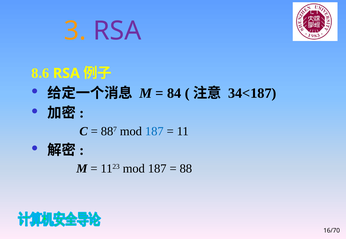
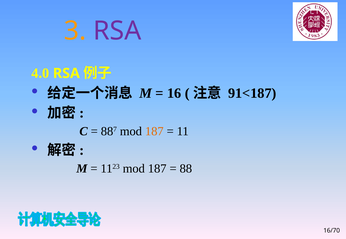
8.6: 8.6 -> 4.0 (40, 73)
84: 84 -> 16 (174, 93)
34<187: 34<187 -> 91<187 (252, 93)
187 colour: blue -> orange (154, 132)
